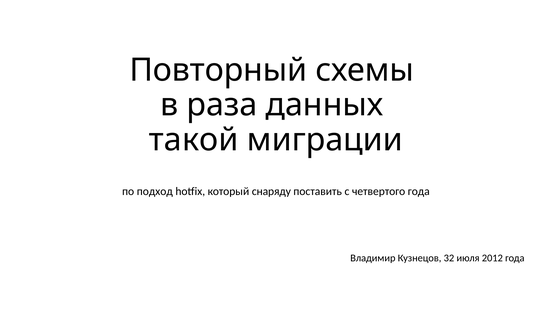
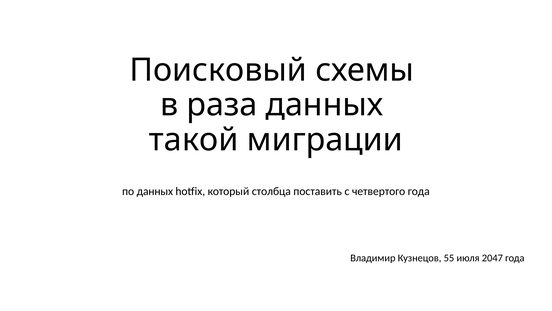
Повторный: Повторный -> Поисковый (218, 70)
по подход: подход -> данных (155, 191)
снаряду: снаряду -> столбца (271, 191)
32: 32 -> 55 (449, 258)
2012: 2012 -> 2047 (492, 258)
